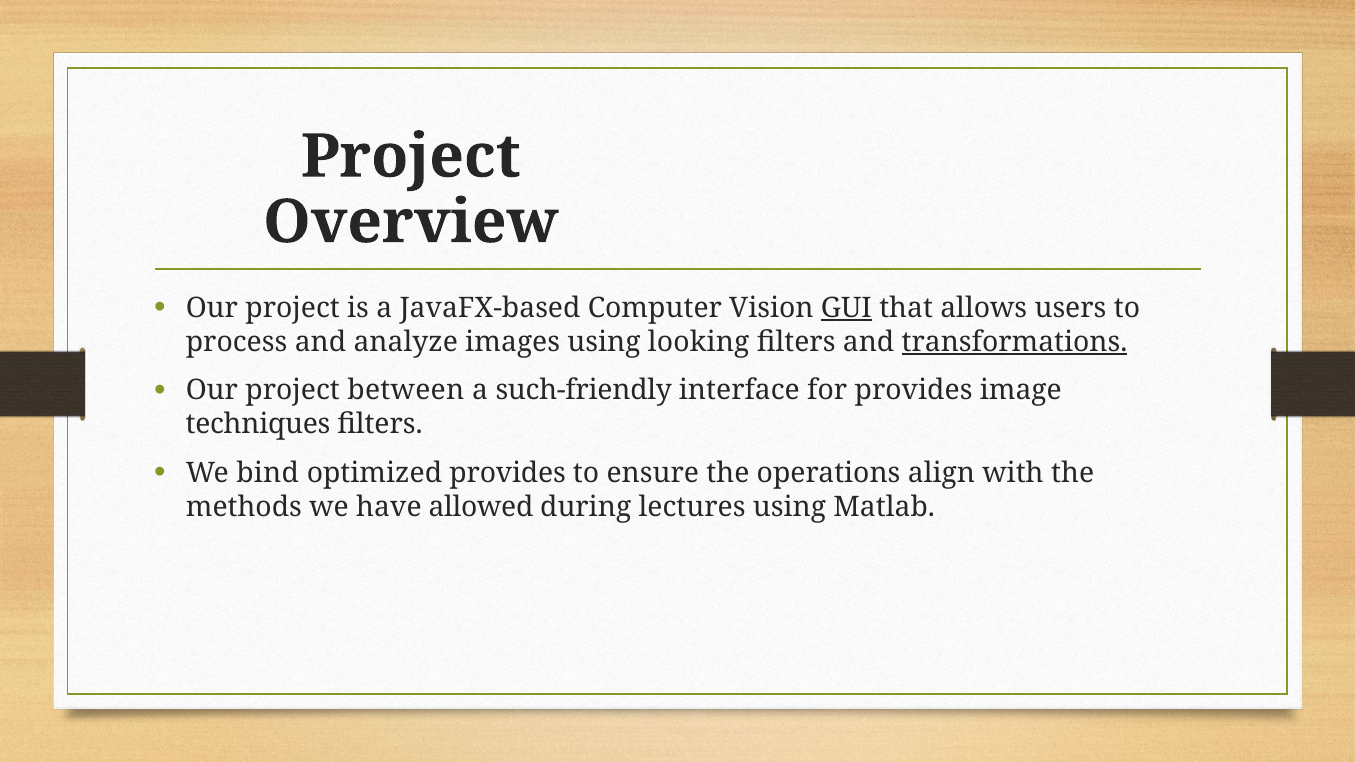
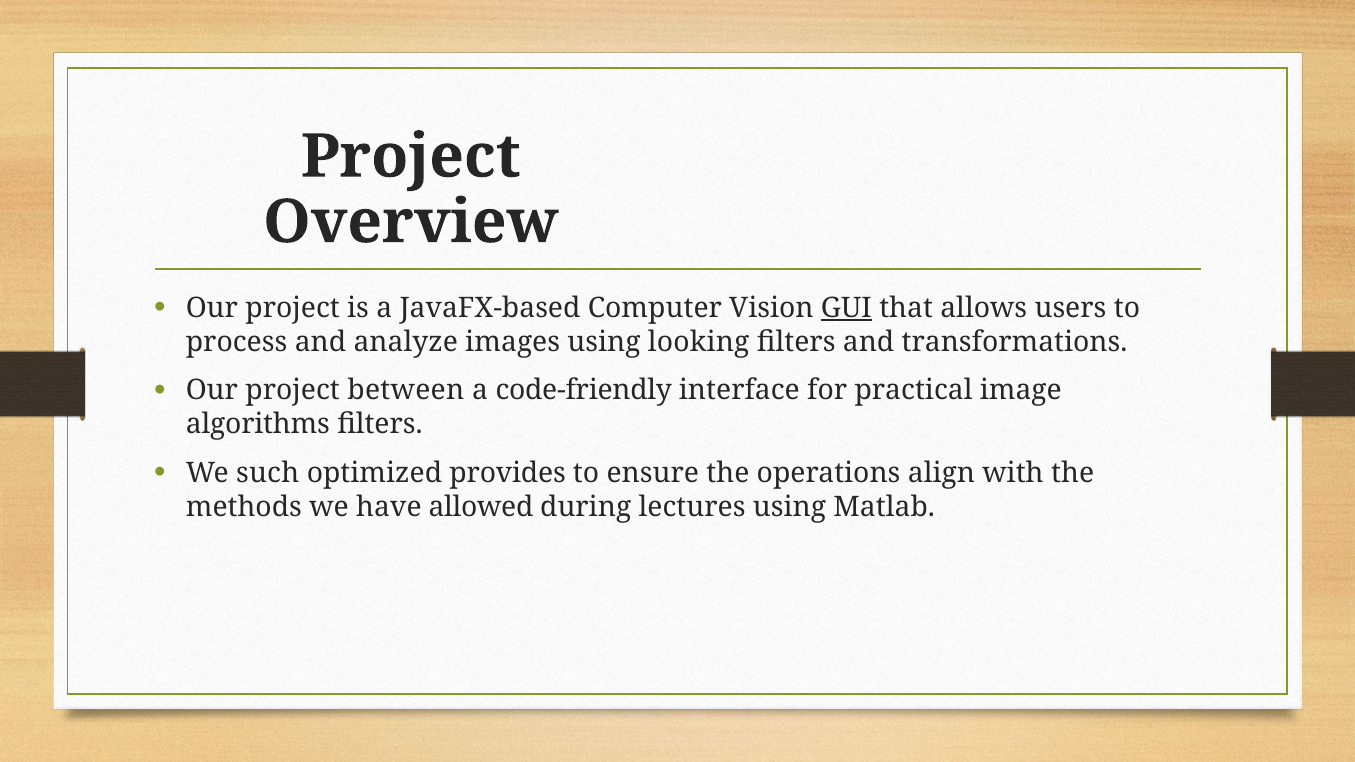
transformations underline: present -> none (1015, 342)
such-friendly: such-friendly -> code-friendly (584, 391)
for provides: provides -> practical (914, 391)
techniques: techniques -> algorithms (258, 425)
bind: bind -> such (268, 473)
